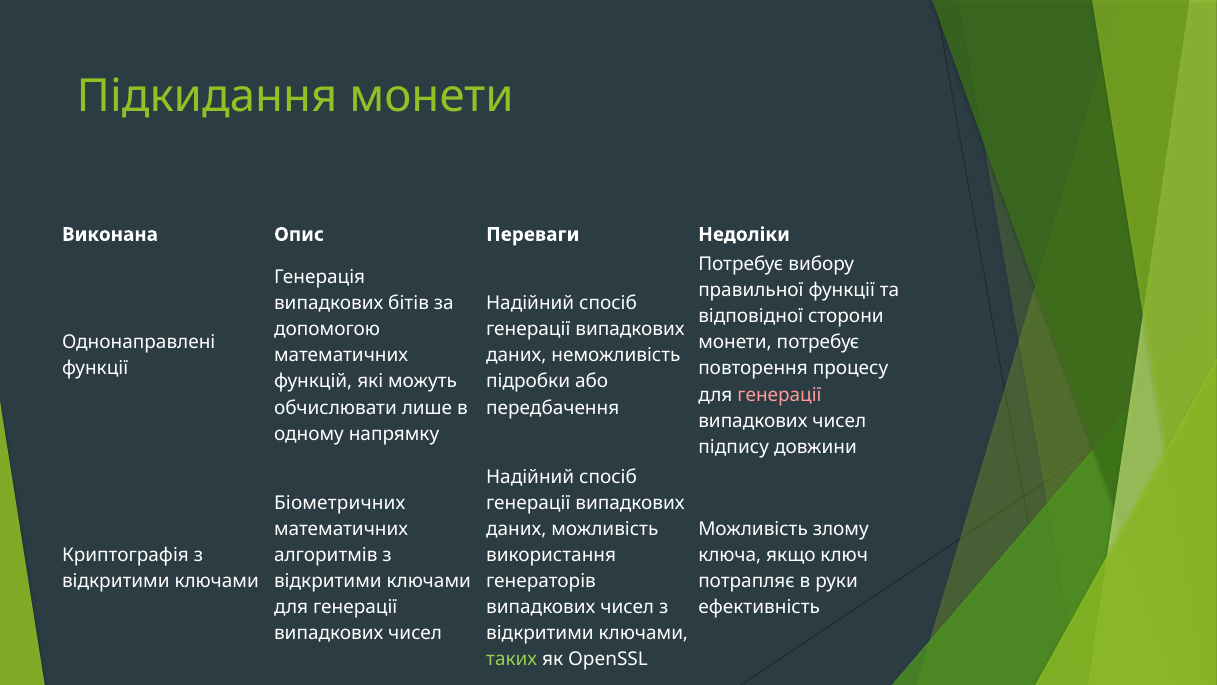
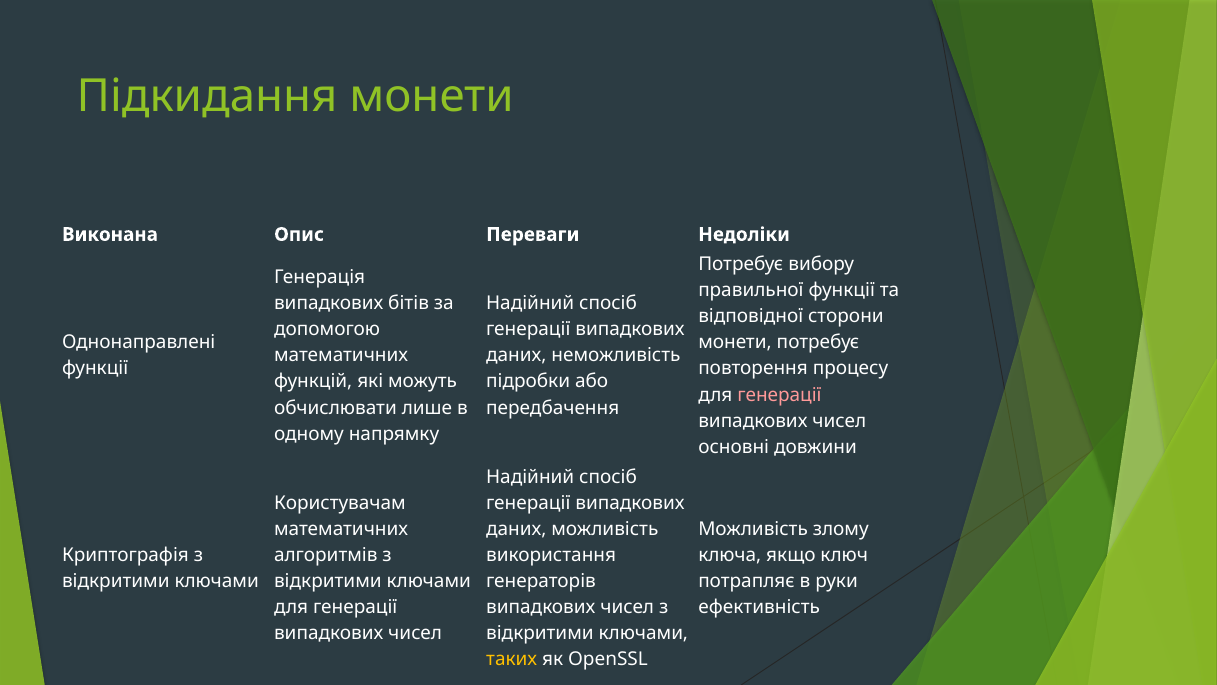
підпису: підпису -> основні (734, 447)
Біометричних: Біометричних -> Користувачам (340, 503)
таких colour: light green -> yellow (512, 659)
